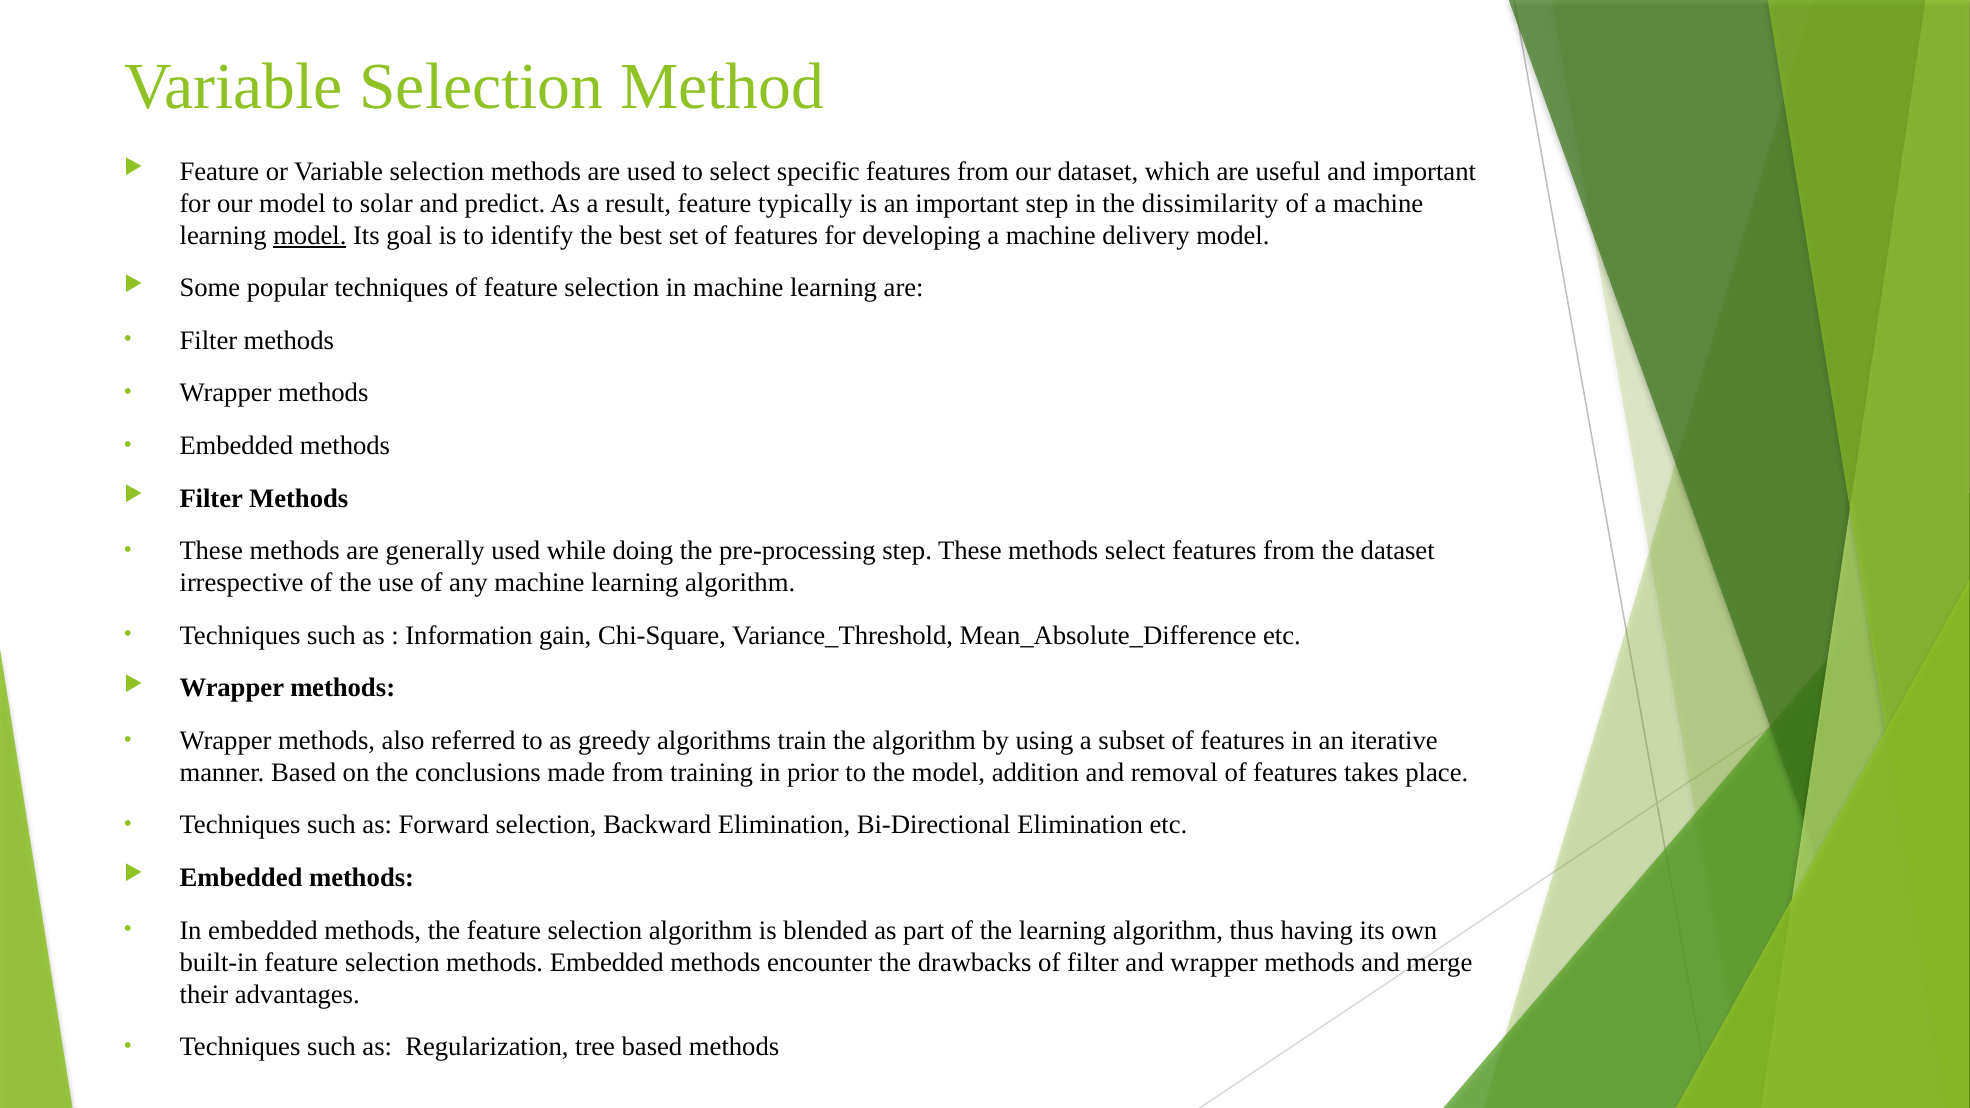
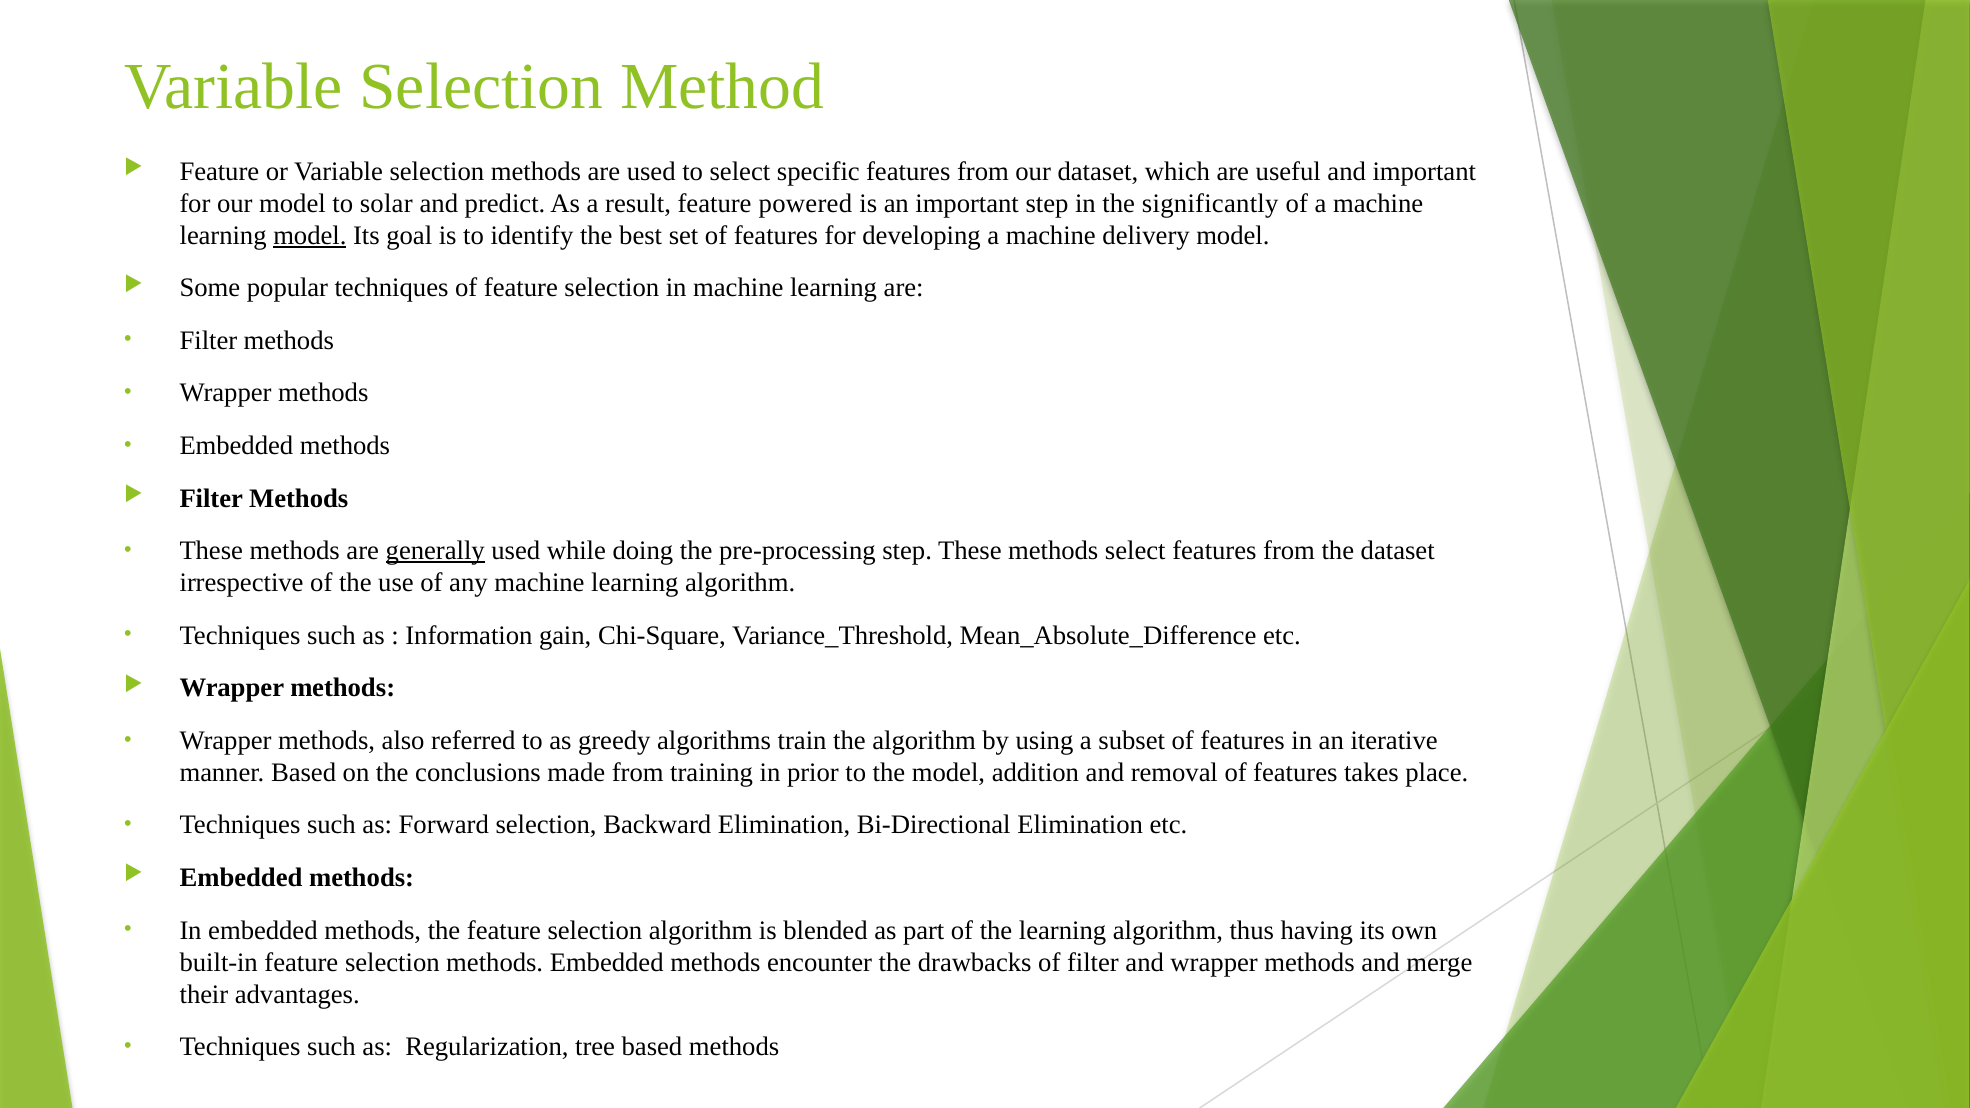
typically: typically -> powered (805, 203)
dissimilarity: dissimilarity -> significantly (1210, 203)
generally underline: none -> present (435, 551)
